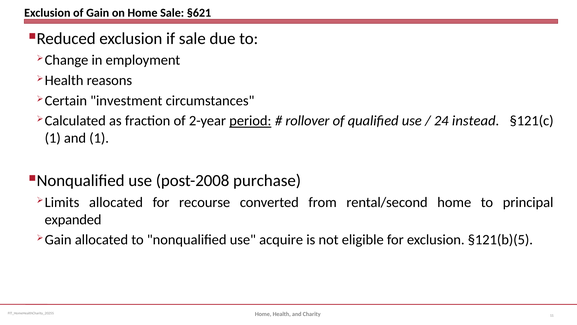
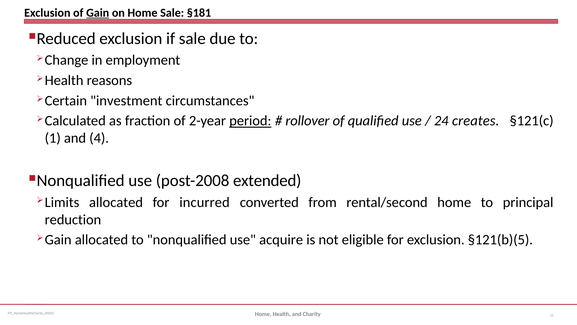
Gain underline: none -> present (98, 13)
§621: §621 -> §181 (199, 13)
instead: instead -> creates (476, 121)
and 1: 1 -> 4 (99, 138)
purchase: purchase -> extended (267, 180)
recourse: recourse -> incurred (205, 202)
expanded: expanded -> reduction (73, 219)
